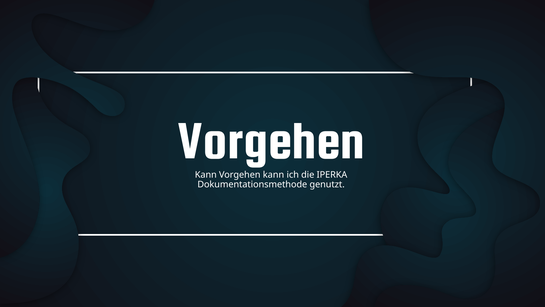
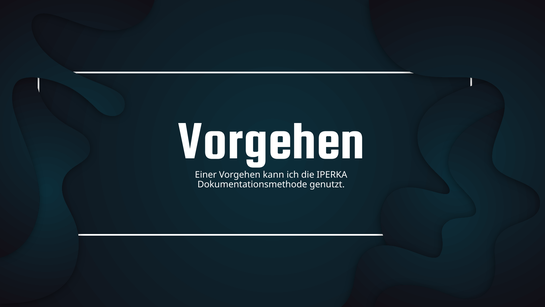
Kann: Kann -> Einer (206, 175)
